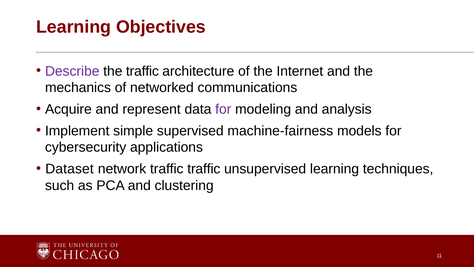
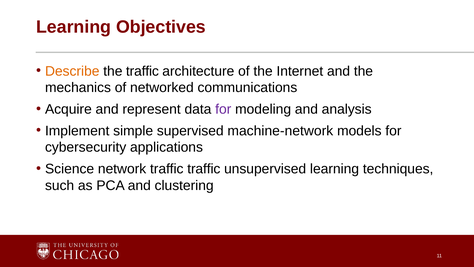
Describe colour: purple -> orange (72, 71)
machine-fairness: machine-fairness -> machine-network (280, 131)
Dataset: Dataset -> Science (70, 169)
